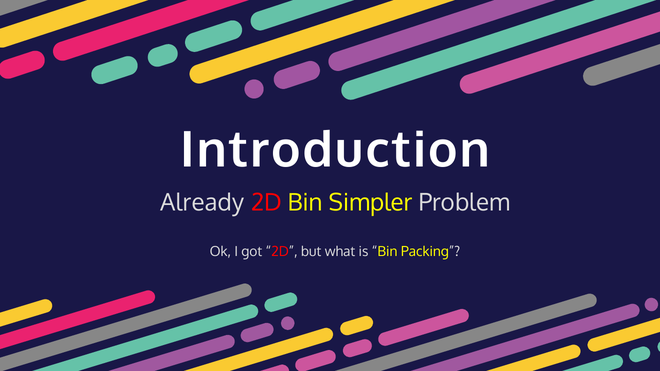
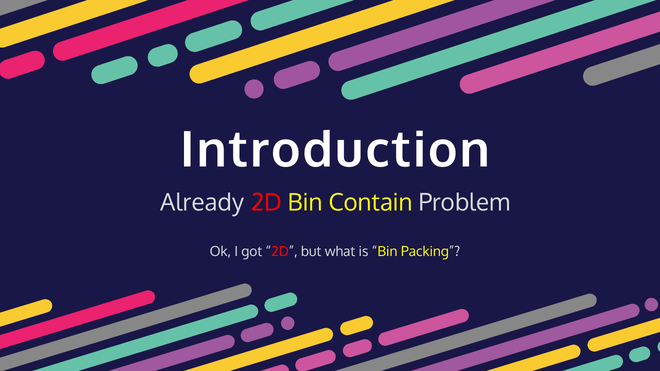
Simpler: Simpler -> Contain (371, 203)
